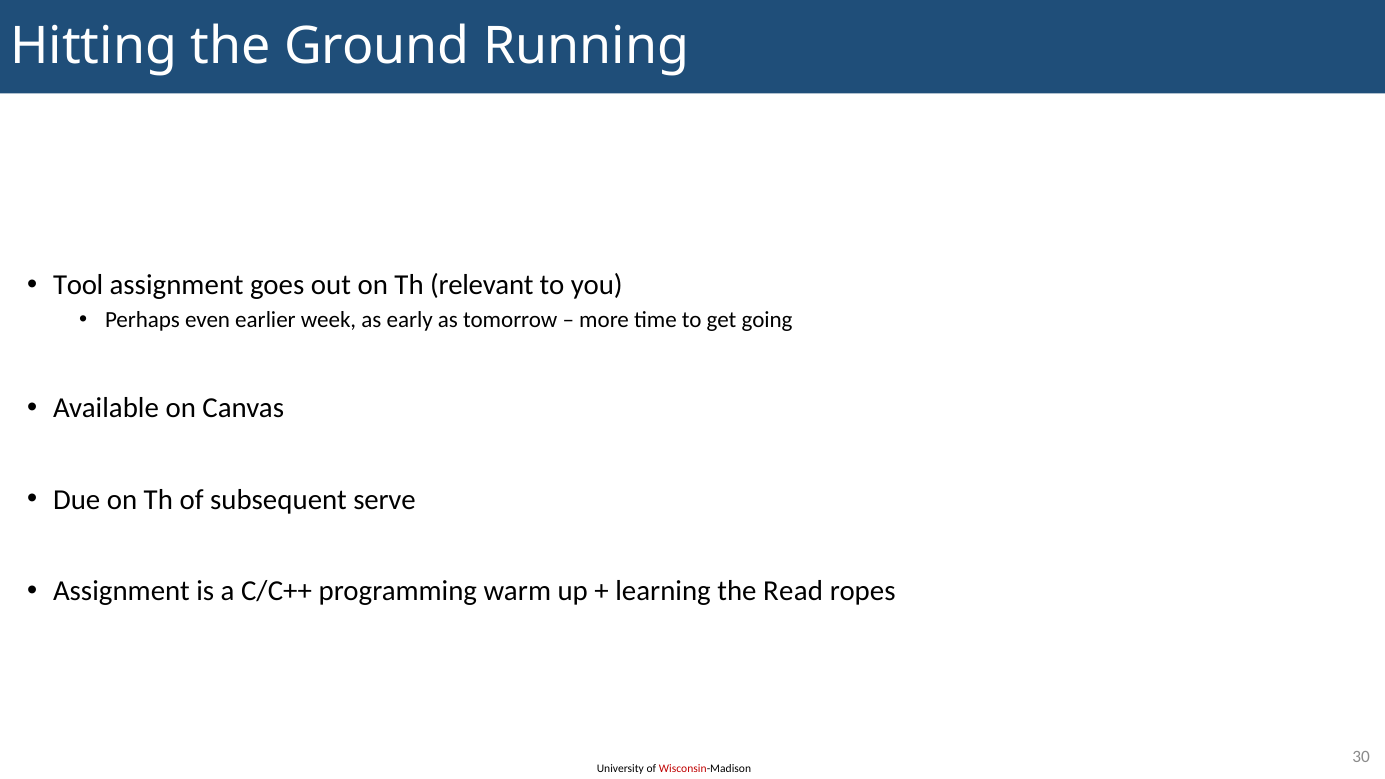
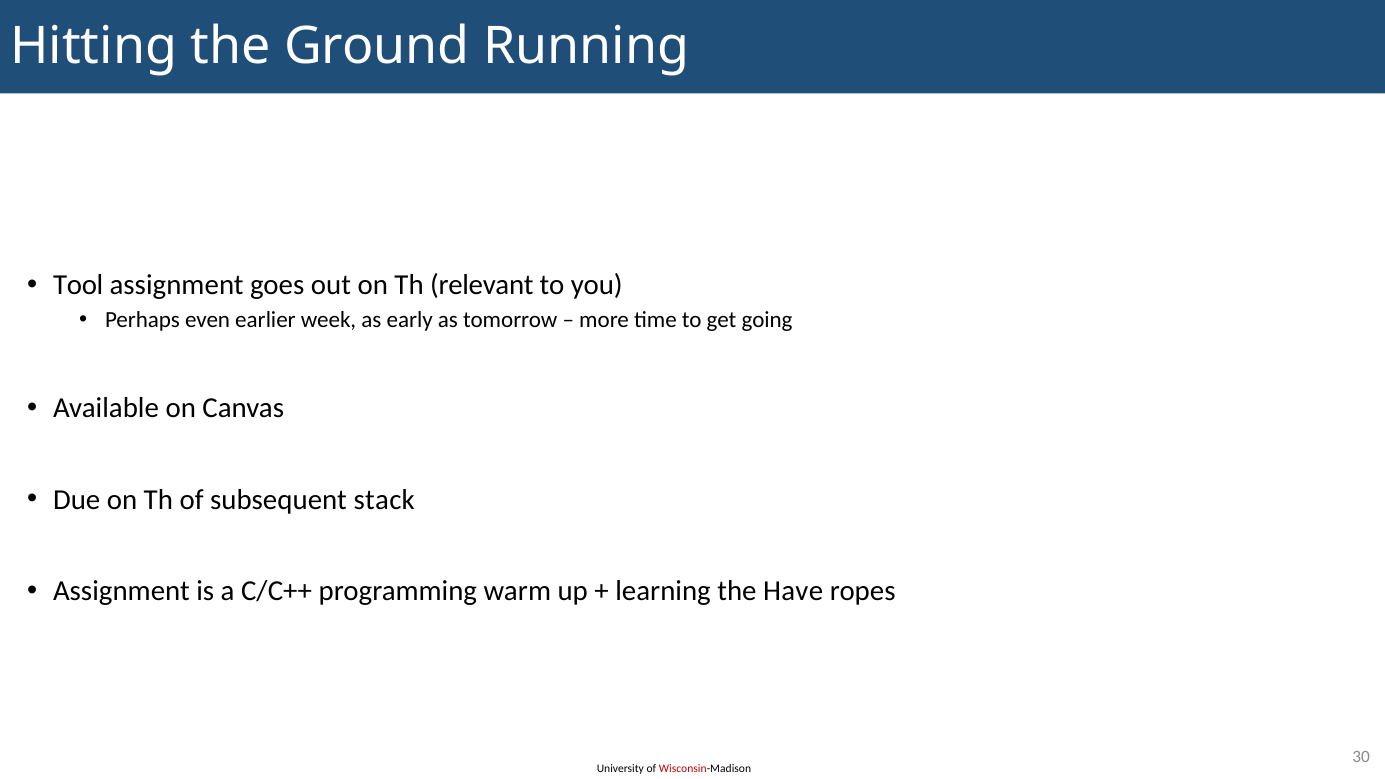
serve: serve -> stack (384, 500)
Read: Read -> Have (793, 591)
